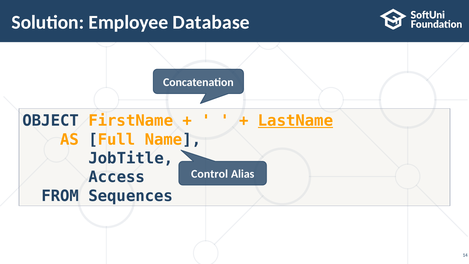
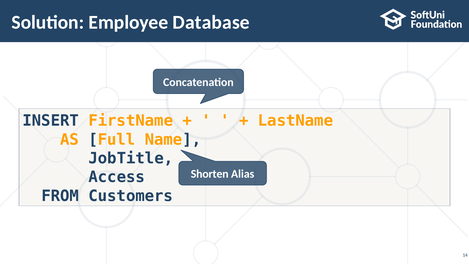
OBJECT: OBJECT -> INSERT (51, 121)
LastName underline: present -> none (296, 121)
Control: Control -> Shorten (210, 174)
Sequences: Sequences -> Customers (131, 196)
